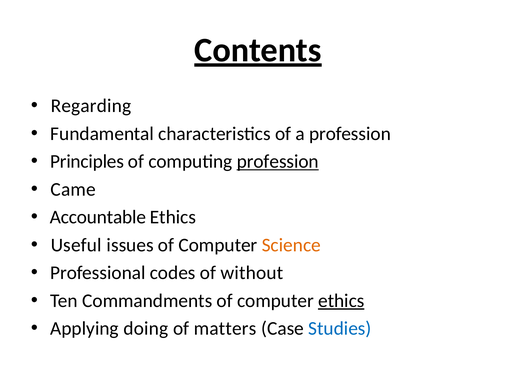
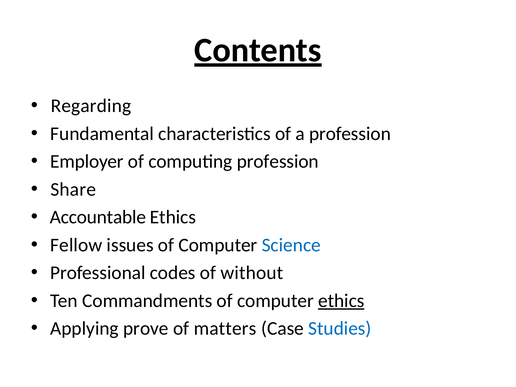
Principles: Principles -> Employer (87, 162)
profession underline: present -> none (278, 162)
Came: Came -> Share (73, 189)
Useful: Useful -> Fellow (76, 245)
Science colour: orange -> blue (291, 245)
doing: doing -> prove (146, 329)
